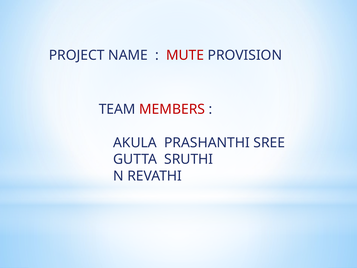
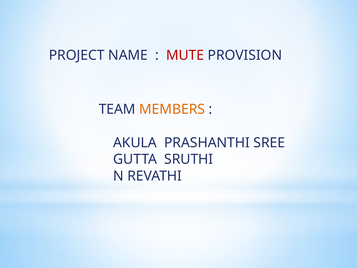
MEMBERS colour: red -> orange (172, 109)
